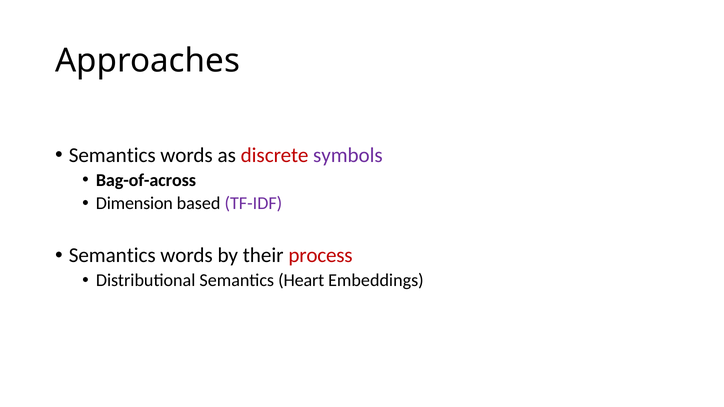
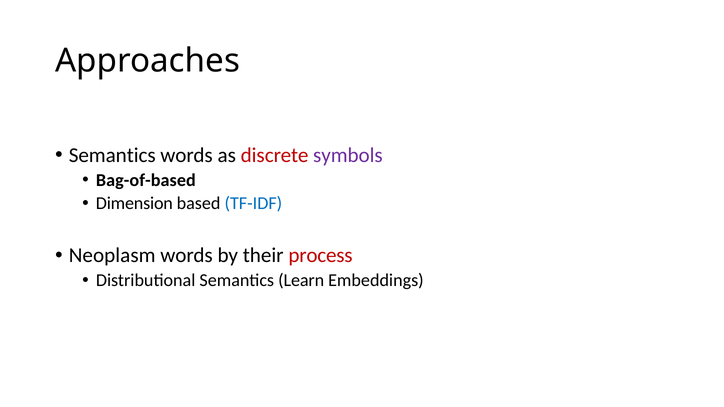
Bag-of-across: Bag-of-across -> Bag-of-based (146, 180)
TF-IDF colour: purple -> blue (253, 204)
Semantics: Semantics -> Neoplasm (112, 256)
Heart: Heart -> Learn (301, 281)
